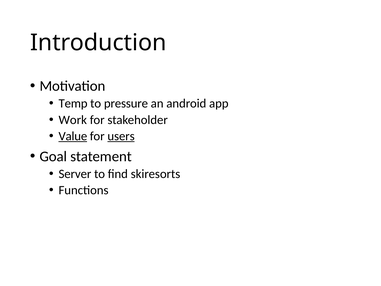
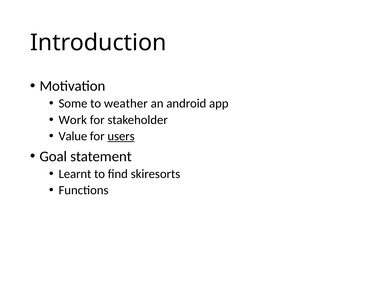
Temp: Temp -> Some (73, 103)
pressure: pressure -> weather (126, 103)
Value underline: present -> none (73, 136)
Server: Server -> Learnt (75, 174)
